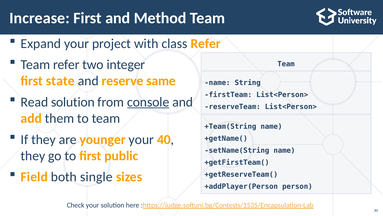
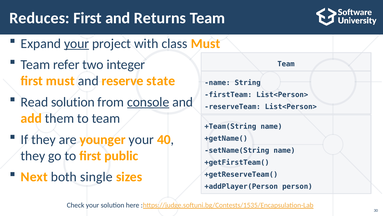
Increase: Increase -> Reduces (39, 18)
Method: Method -> Returns (160, 18)
your underline: none -> present (77, 43)
class Refer: Refer -> Must (206, 43)
first state: state -> must (60, 81)
same: same -> state (161, 81)
Field: Field -> Next (34, 176)
